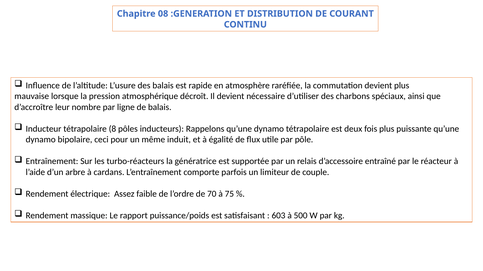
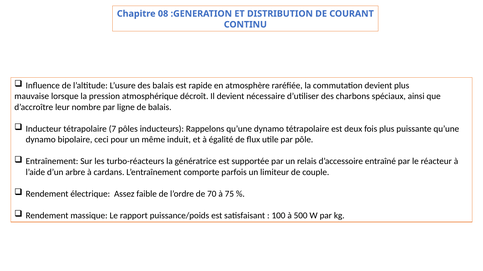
8: 8 -> 7 (112, 129)
603: 603 -> 100 (279, 216)
